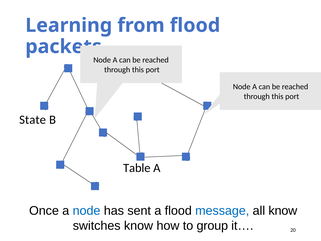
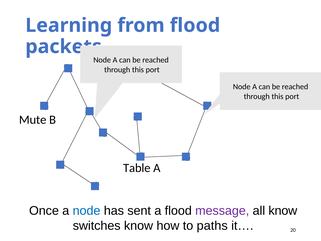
State: State -> Mute (33, 120)
message colour: blue -> purple (222, 211)
group: group -> paths (212, 226)
